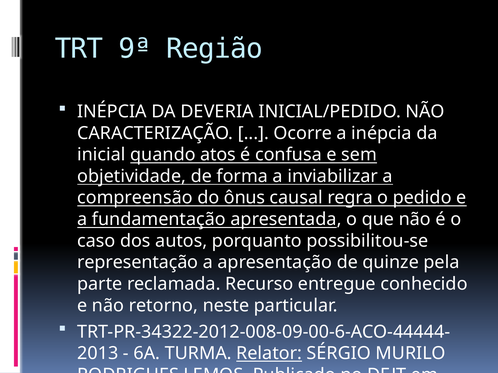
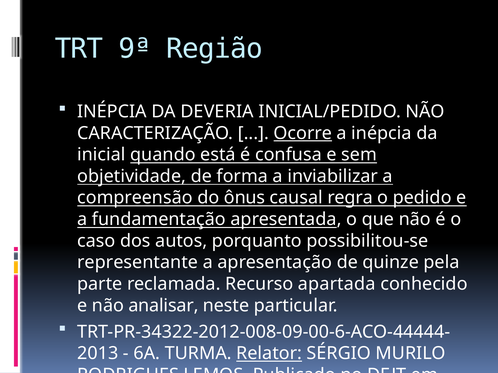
Ocorre underline: none -> present (303, 133)
atos: atos -> está (218, 155)
representação: representação -> representante (138, 263)
entregue: entregue -> apartada (337, 284)
retorno: retorno -> analisar (163, 306)
